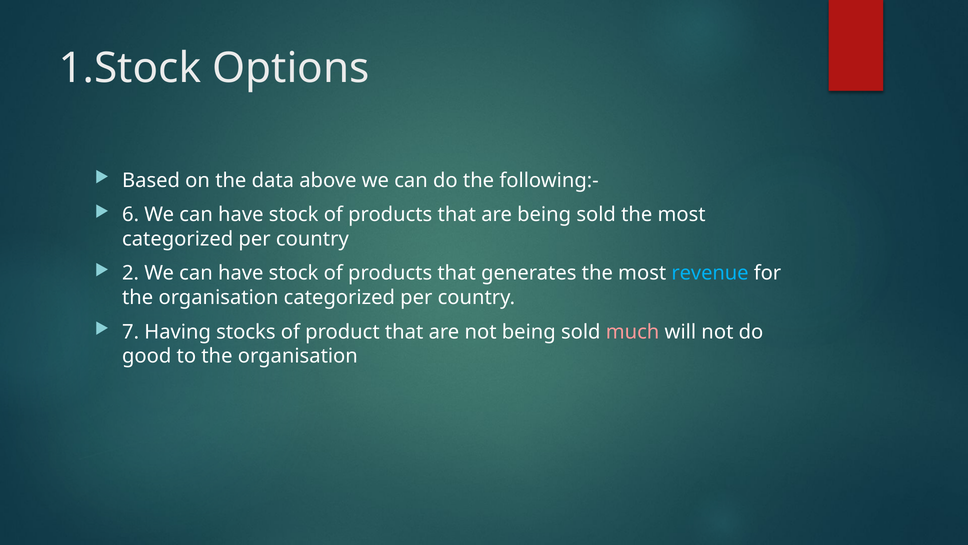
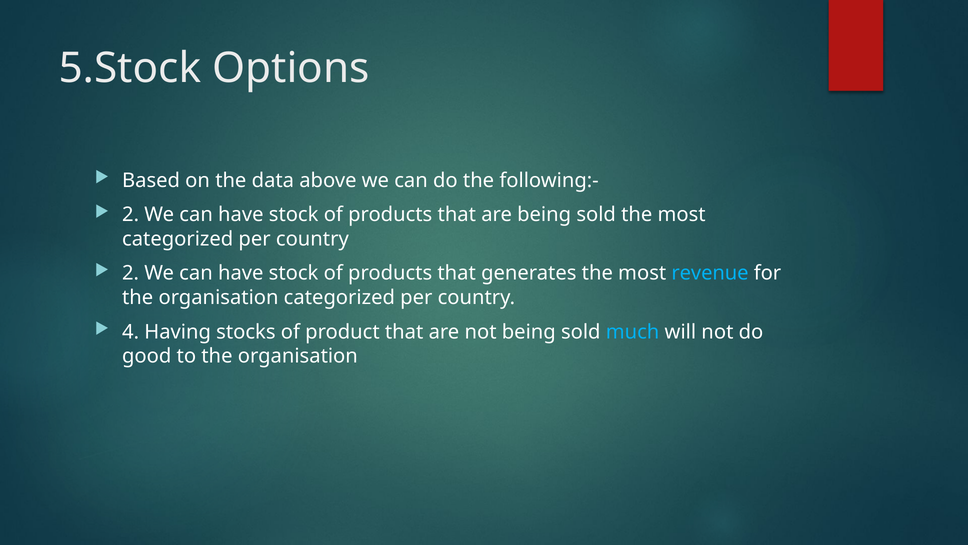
1.Stock: 1.Stock -> 5.Stock (130, 68)
6: 6 -> 2 (131, 215)
7: 7 -> 4 (131, 332)
much colour: pink -> light blue (633, 332)
